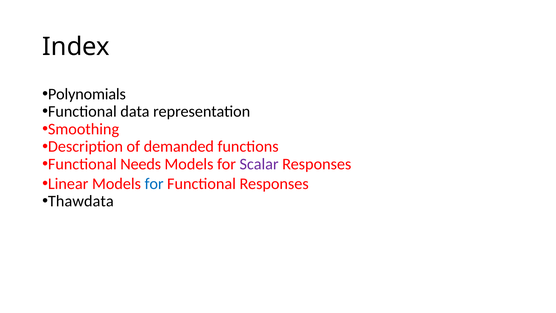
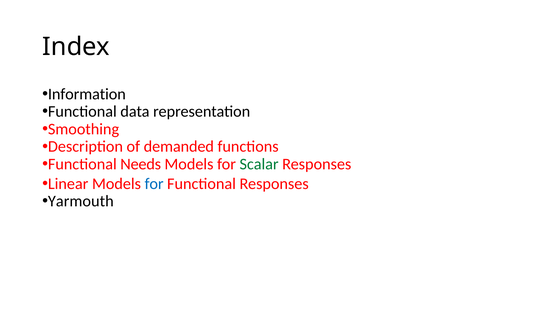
Polynomials: Polynomials -> Information (87, 94)
Scalar colour: purple -> green (259, 164)
Thawdata: Thawdata -> Yarmouth (81, 201)
